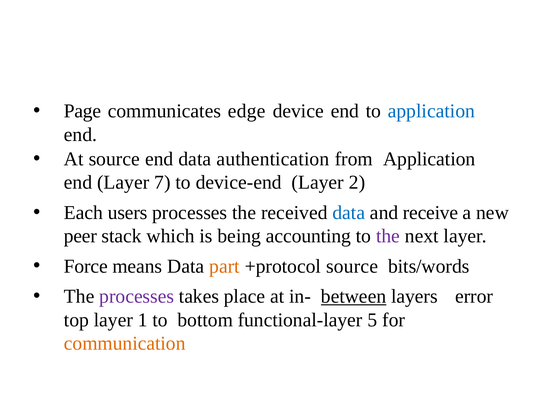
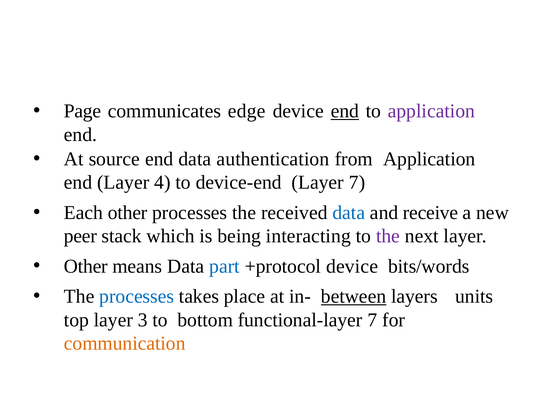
end underline: none -> present (345, 111)
application colour: blue -> purple (431, 111)
7: 7 -> 4 (162, 182)
Layer 2: 2 -> 7 (357, 182)
Each users: users -> other (128, 212)
accounting: accounting -> interacting (308, 236)
Force: Force -> Other (86, 266)
part colour: orange -> blue (224, 266)
+protocol source: source -> device (352, 266)
processes colour: purple -> blue (137, 296)
error: error -> units (474, 296)
1: 1 -> 3 (143, 319)
functional-layer 5: 5 -> 7 (372, 319)
